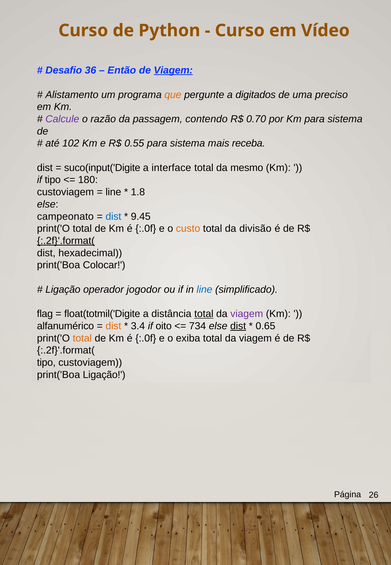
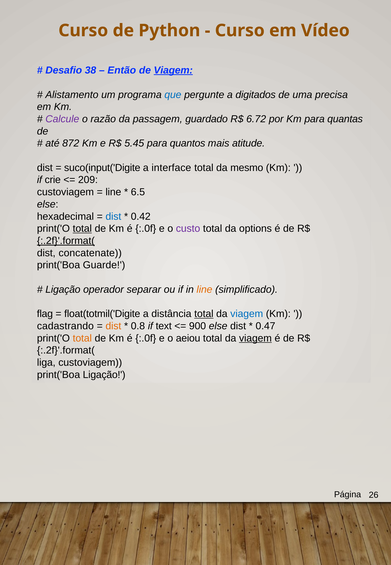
36: 36 -> 38 (91, 70)
que colour: orange -> blue (173, 95)
preciso: preciso -> precisa (331, 95)
contendo: contendo -> guardado (207, 119)
0.70: 0.70 -> 6.72 (256, 119)
Km para sistema: sistema -> quantas (345, 119)
102: 102 -> 872 (71, 143)
0.55: 0.55 -> 5.45 (134, 143)
sistema: sistema -> quantos (188, 143)
receba: receba -> atitude (249, 143)
if tipo: tipo -> crie (53, 180)
180: 180 -> 209 (88, 180)
1.8: 1.8 -> 6.5 (138, 192)
campeonato: campeonato -> hexadecimal (65, 216)
9.45: 9.45 -> 0.42 (141, 216)
total underline: none -> present (82, 229)
custo colour: orange -> purple (188, 229)
divisão: divisão -> options (255, 229)
hexadecimal: hexadecimal -> concatenate (90, 253)
Colocar: Colocar -> Guarde (104, 265)
jogodor: jogodor -> separar (144, 289)
line colour: blue -> orange (204, 289)
viagem colour: purple -> blue (247, 314)
alfanumérico: alfanumérico -> cadastrando (65, 326)
3.4: 3.4 -> 0.8 (138, 326)
oito: oito -> text (164, 326)
734: 734 -> 900 (198, 326)
dist underline: present -> none (238, 326)
0.65: 0.65 -> 0.47 (265, 326)
exiba: exiba -> aeiou (188, 338)
viagem underline: none -> present (255, 338)
tipo: tipo -> liga (46, 362)
